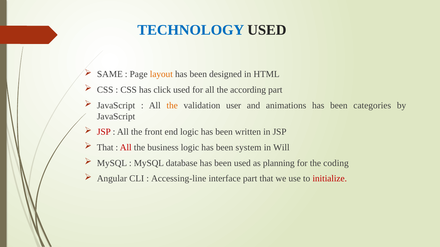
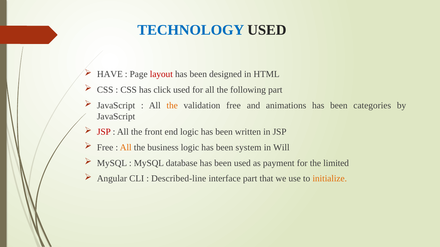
SAME: SAME -> HAVE (110, 74)
layout colour: orange -> red (161, 74)
according: according -> following (248, 90)
validation user: user -> free (234, 106)
That: That -> Free (105, 148)
All colour: red -> orange (126, 148)
planning: planning -> payment (279, 163)
coding: coding -> limited (336, 163)
Accessing-line: Accessing-line -> Described-line (179, 179)
initialize colour: red -> orange (330, 179)
